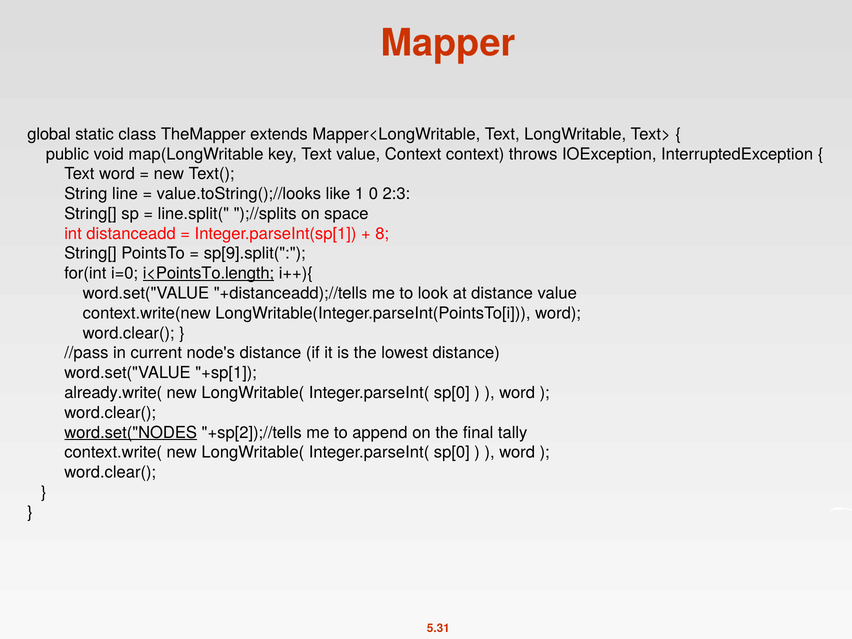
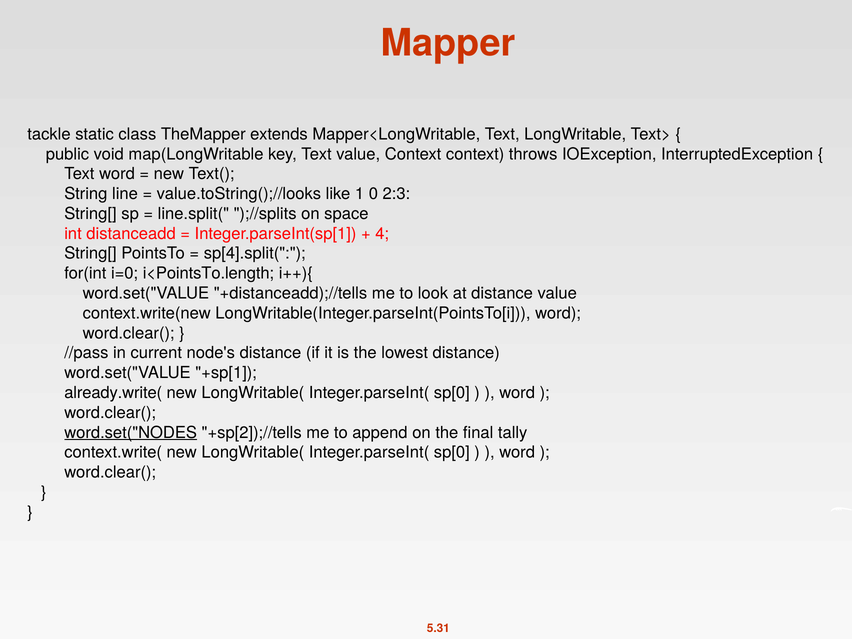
global: global -> tackle (49, 134)
8: 8 -> 4 (382, 234)
sp[9].split(: sp[9].split( -> sp[4].split( (255, 254)
i<PointsTo.length underline: present -> none (208, 273)
